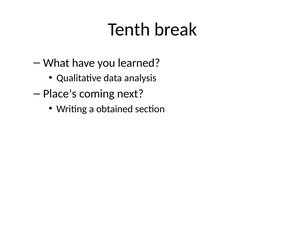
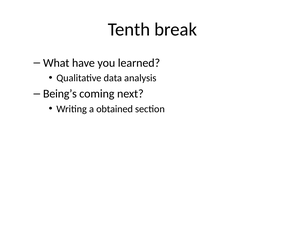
Place’s: Place’s -> Being’s (60, 94)
